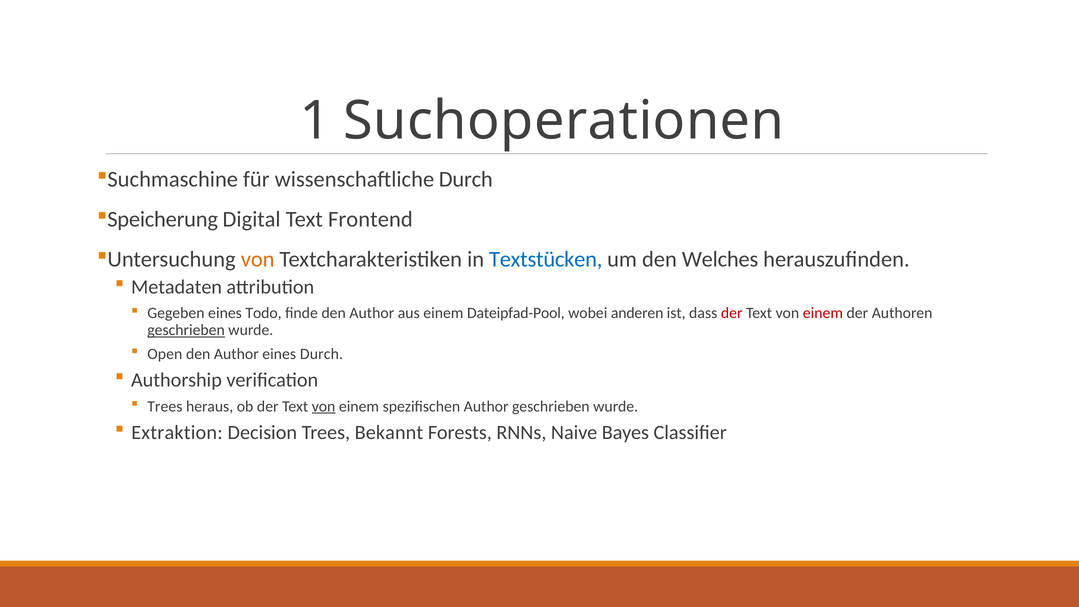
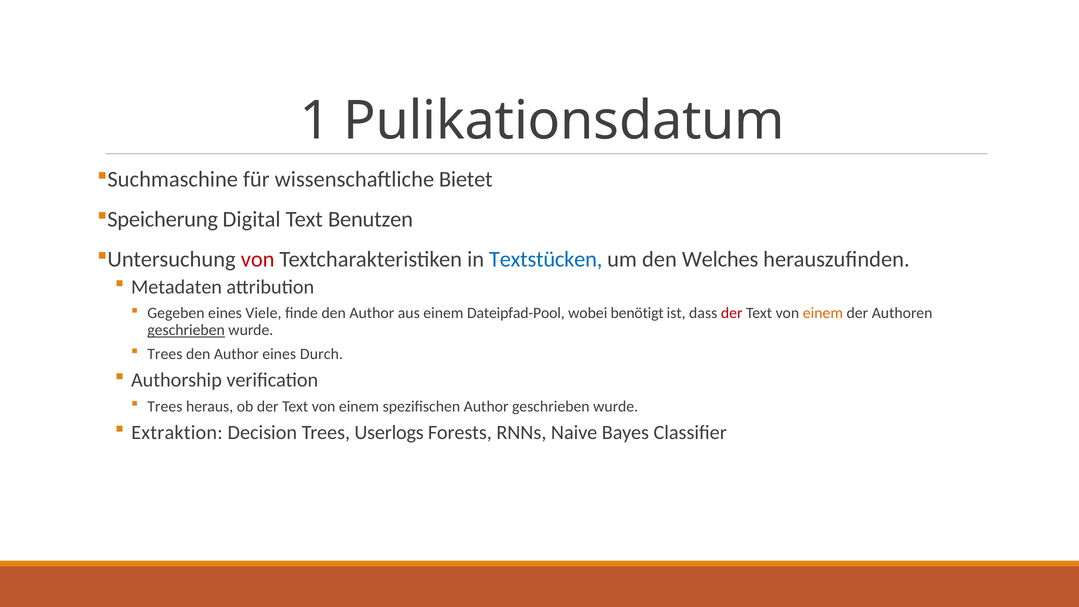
Suchoperationen: Suchoperationen -> Pulikationsdatum (564, 121)
wissenschaftliche Durch: Durch -> Bietet (466, 179)
Frontend: Frontend -> Benutzen (371, 219)
von colour: orange -> red (258, 259)
Todo: Todo -> Viele (263, 313)
anderen: anderen -> benötigt (637, 313)
einem colour: red -> orange (823, 313)
Open: Open -> Trees (165, 354)
von underline: present -> none (324, 406)
Bekannt: Bekannt -> Userlogs (389, 433)
